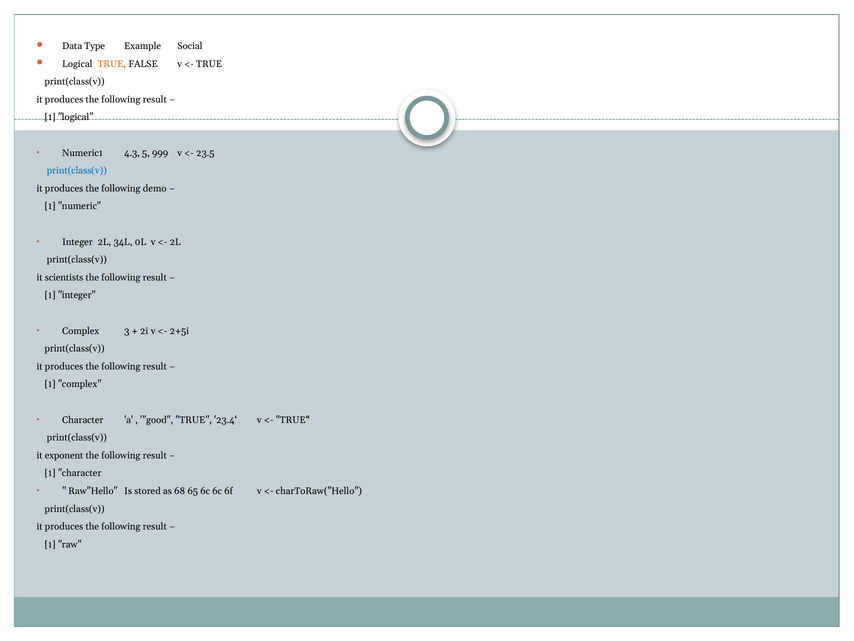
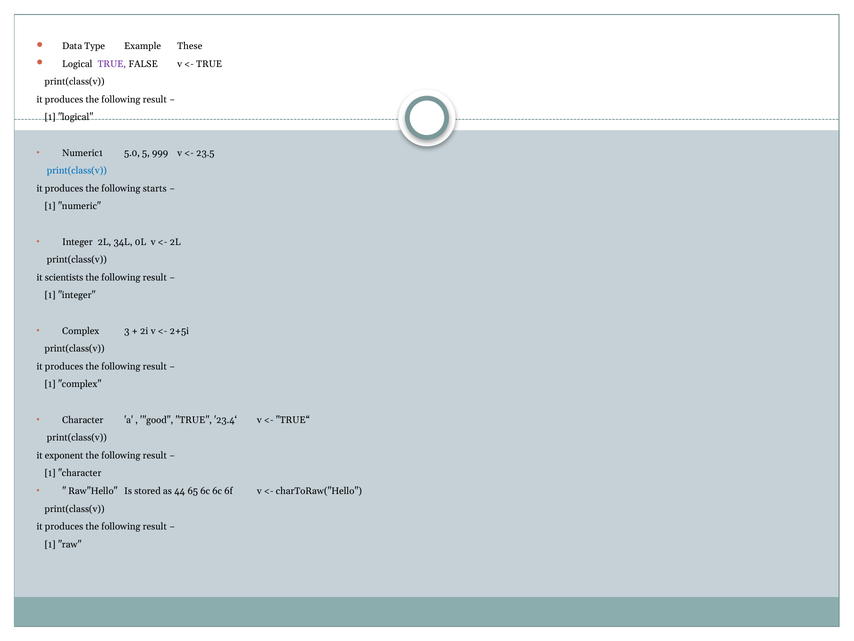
Social: Social -> These (190, 46)
TRUE colour: orange -> purple (112, 64)
4.3: 4.3 -> 5.0 (132, 153)
demo: demo -> starts (155, 188)
68: 68 -> 44 (180, 491)
